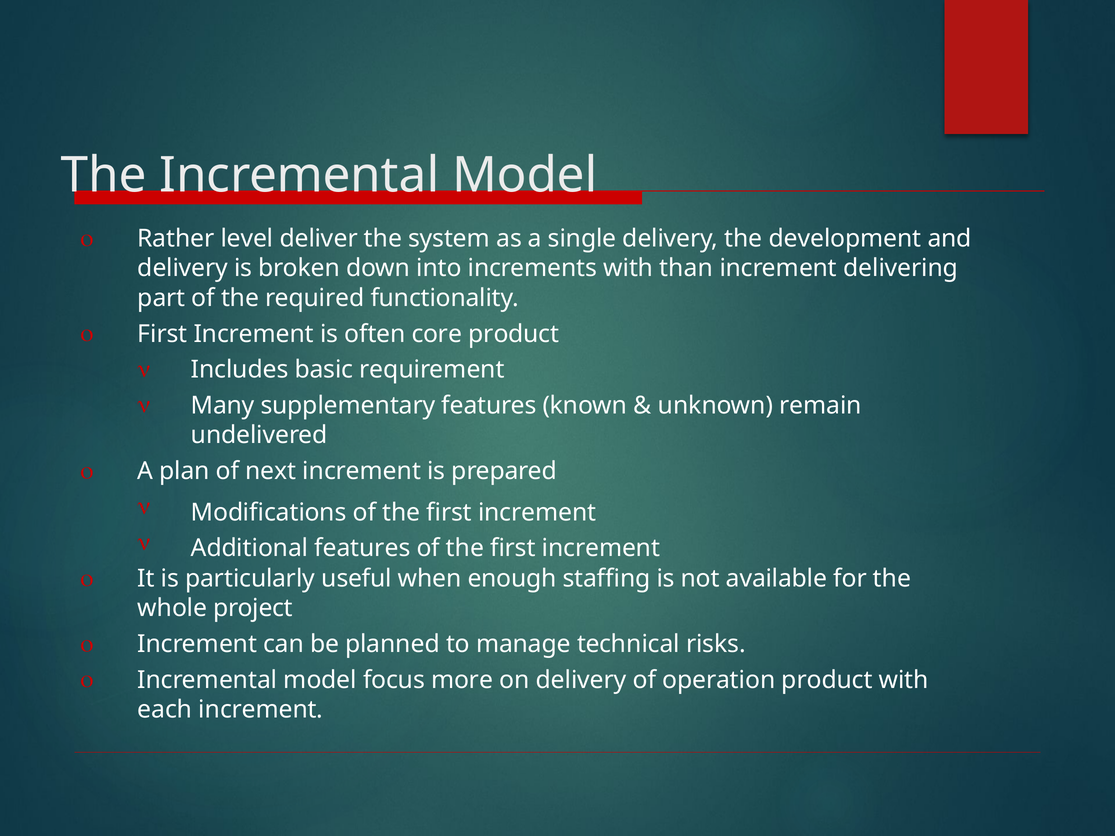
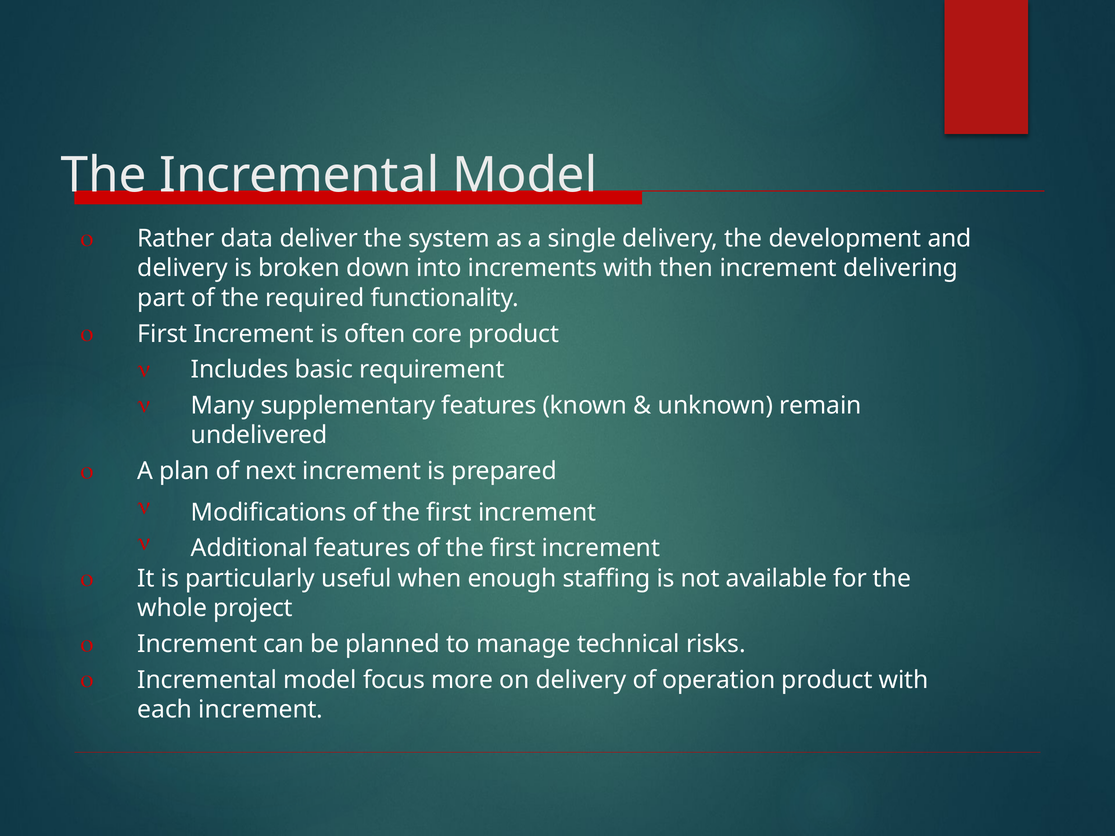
level: level -> data (247, 239)
than: than -> then (686, 268)
